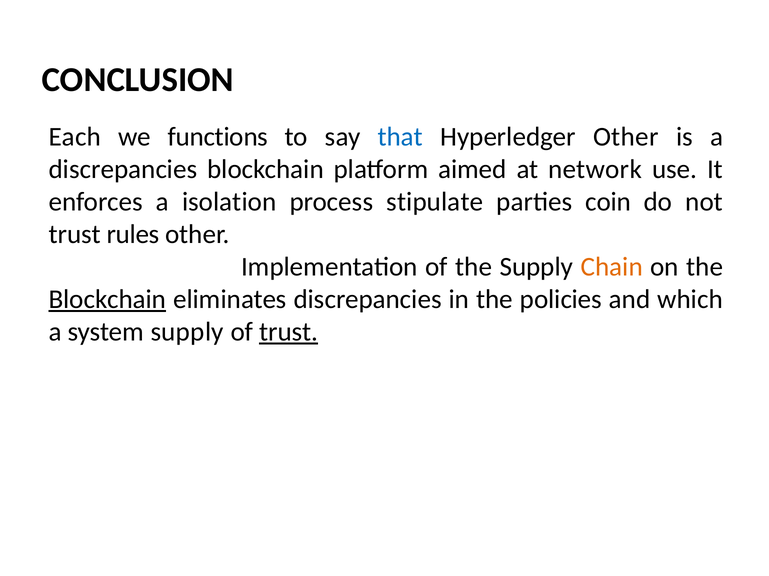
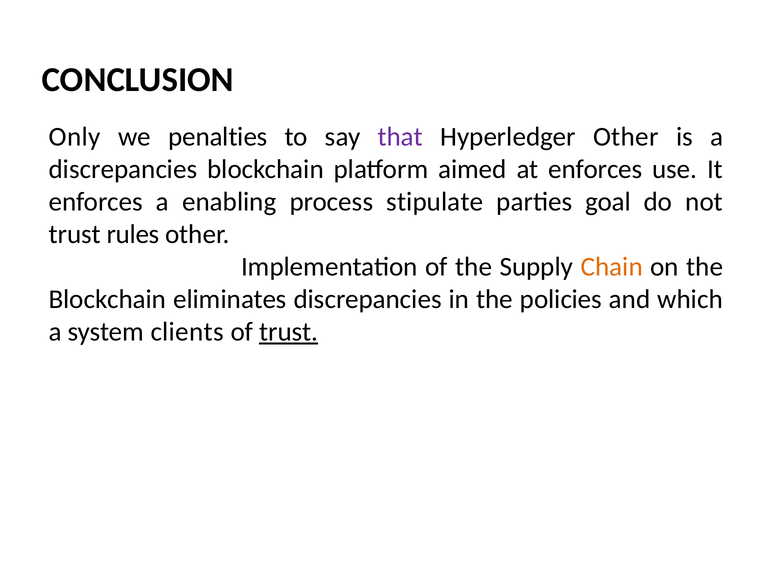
Each: Each -> Only (75, 137)
functions: functions -> penalties (218, 137)
that colour: blue -> purple (400, 137)
at network: network -> enforces (595, 169)
isolation: isolation -> enabling (229, 202)
coin: coin -> goal (608, 202)
Blockchain underline: present -> none (107, 300)
system supply: supply -> clients (187, 332)
